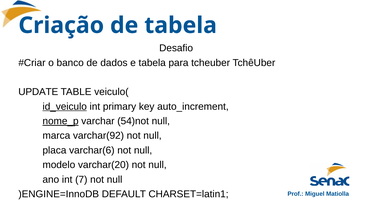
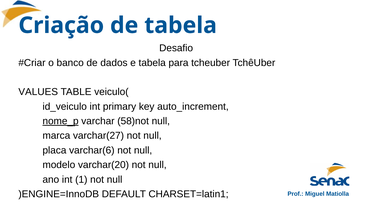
UPDATE: UPDATE -> VALUES (38, 92)
id_veiculo underline: present -> none (65, 107)
54)not: 54)not -> 58)not (133, 121)
varchar(92: varchar(92 -> varchar(27 (98, 136)
7: 7 -> 1 (81, 179)
